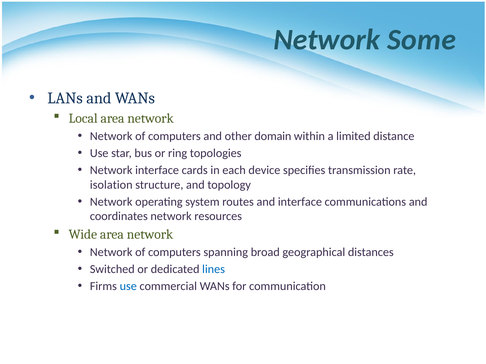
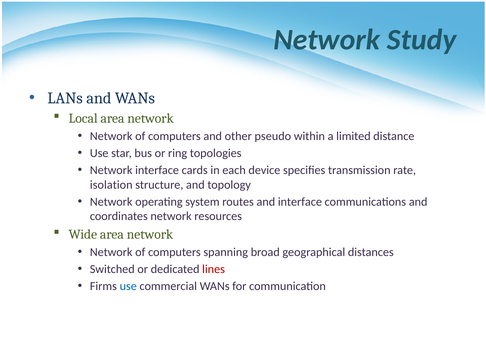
Some: Some -> Study (422, 40)
domain: domain -> pseudo (273, 136)
lines colour: blue -> red (214, 270)
